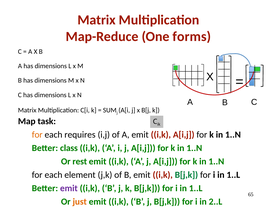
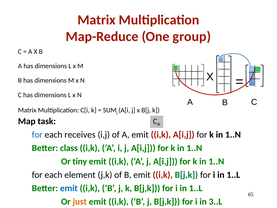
forms: forms -> group (192, 37)
for colour: orange -> blue (37, 135)
requires: requires -> receives (80, 135)
rest: rest -> tiny (80, 161)
emit colour: purple -> blue (69, 188)
2..L: 2..L -> 3..L (216, 201)
